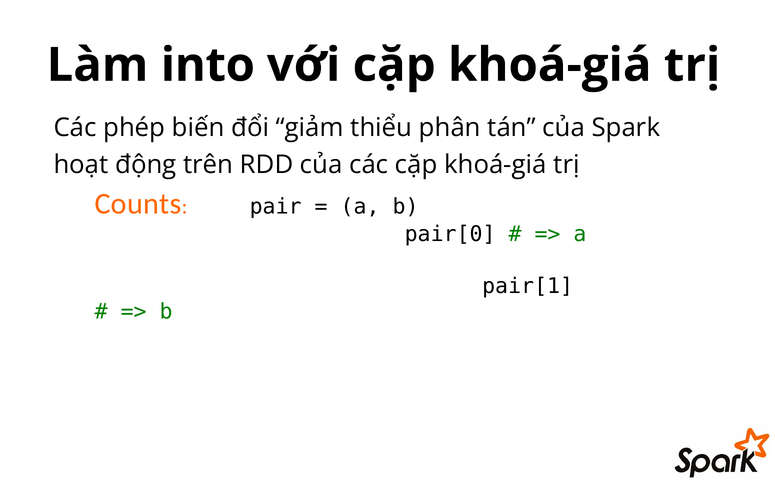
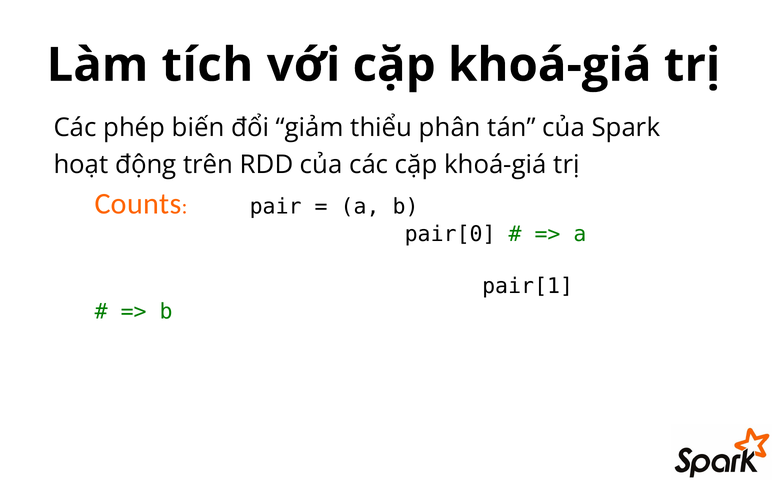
into: into -> tích (207, 65)
